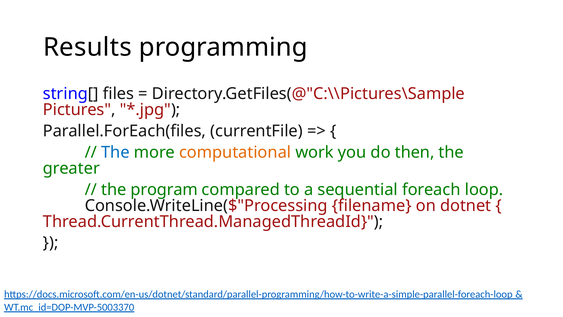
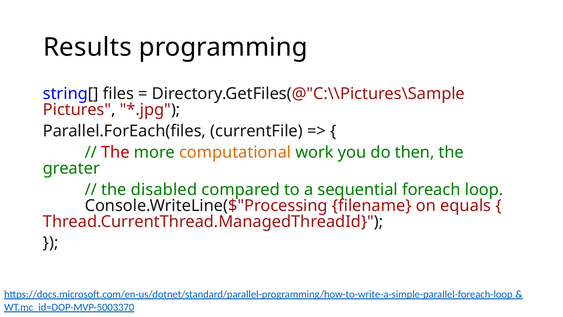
The colour: blue -> red (115, 152)
program: program -> disabled (164, 189)
dotnet: dotnet -> equals (466, 205)
